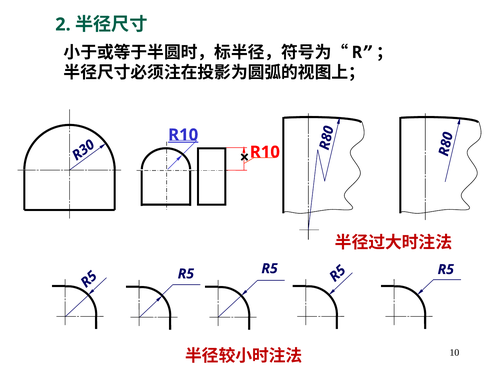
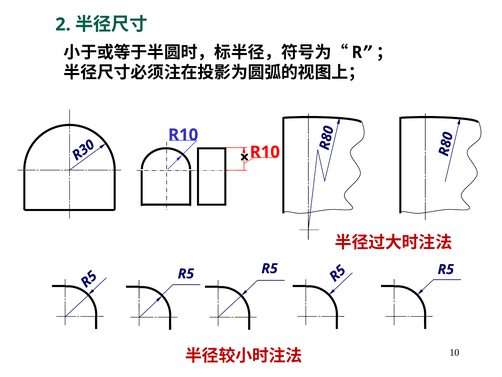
R10 underline: present -> none (183, 135)
